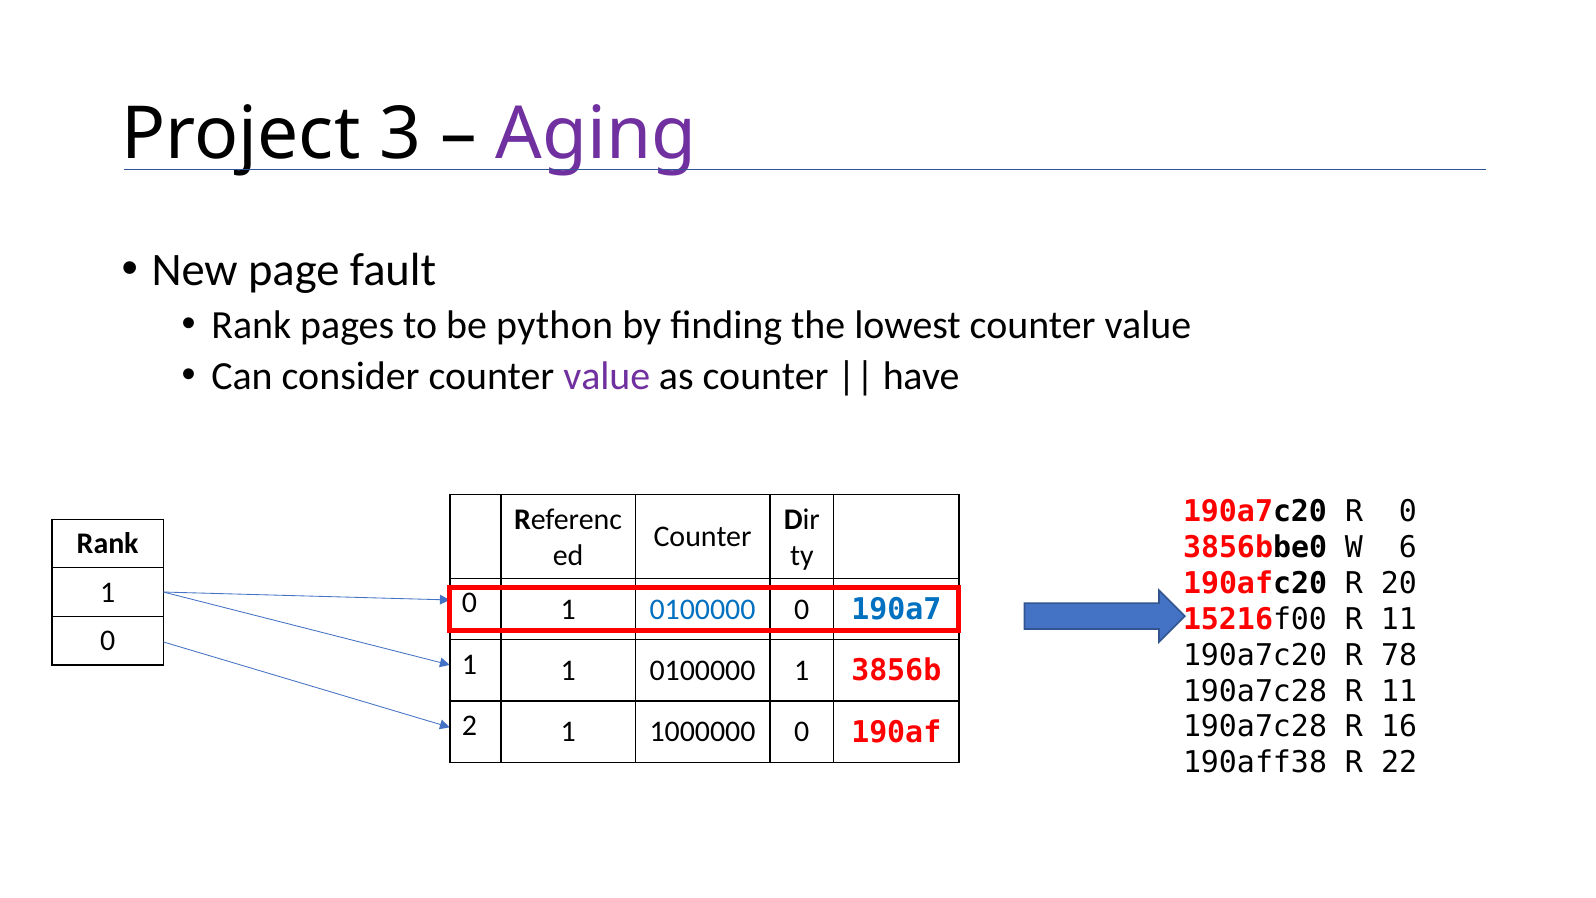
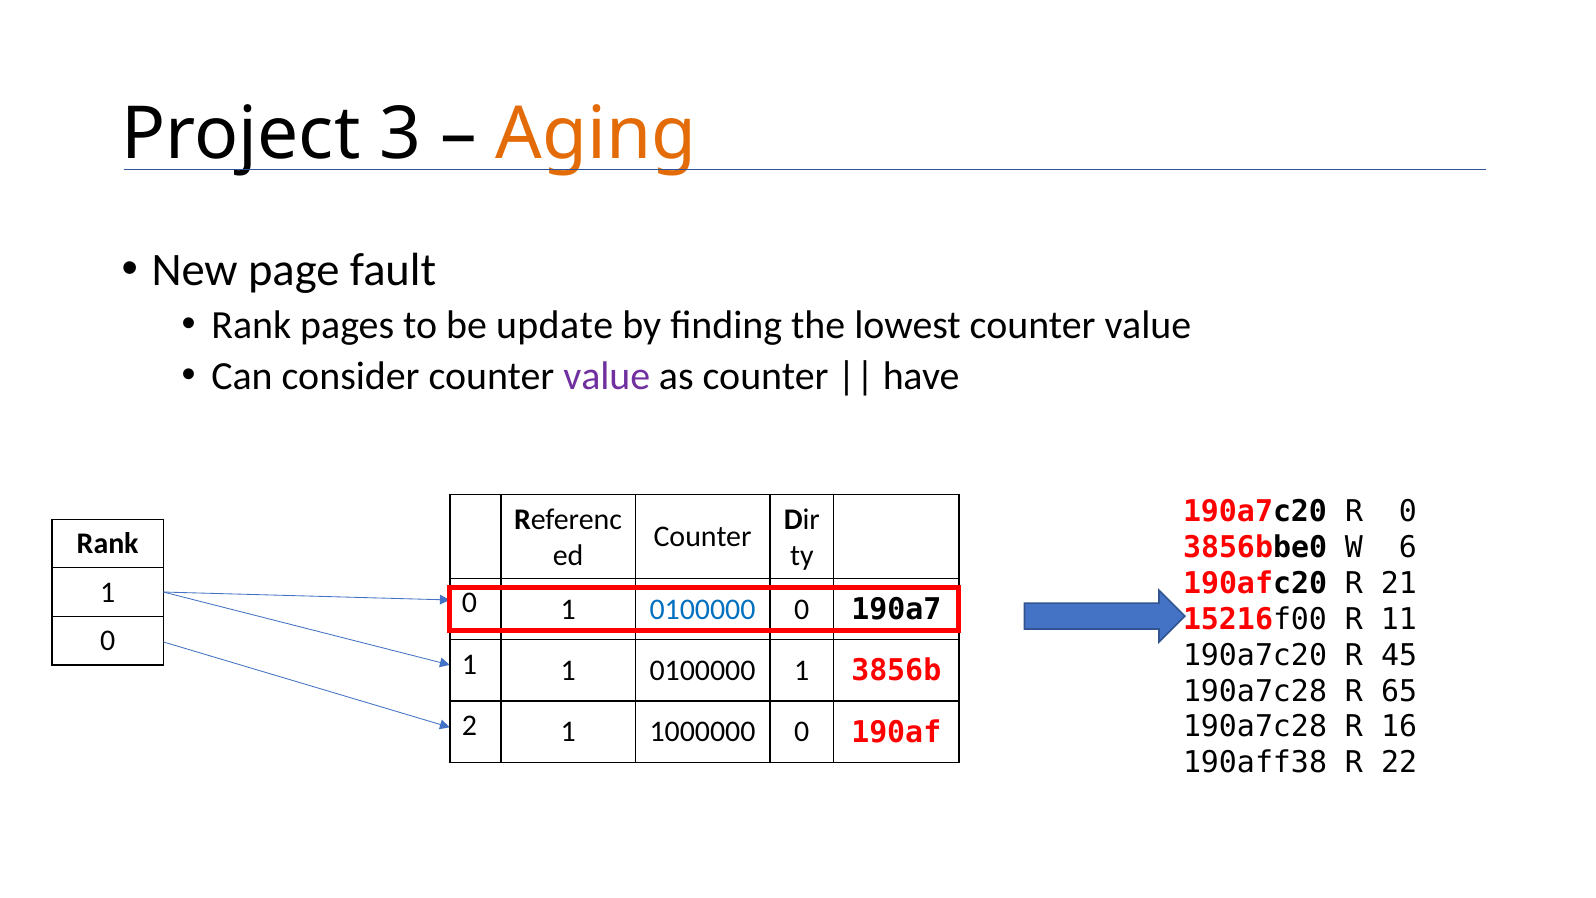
Aging colour: purple -> orange (596, 134)
python: python -> update (555, 325)
20: 20 -> 21 (1399, 583)
190a7 colour: blue -> black (896, 609)
78: 78 -> 45 (1399, 655)
190a7c28 R 11: 11 -> 65 (1399, 691)
